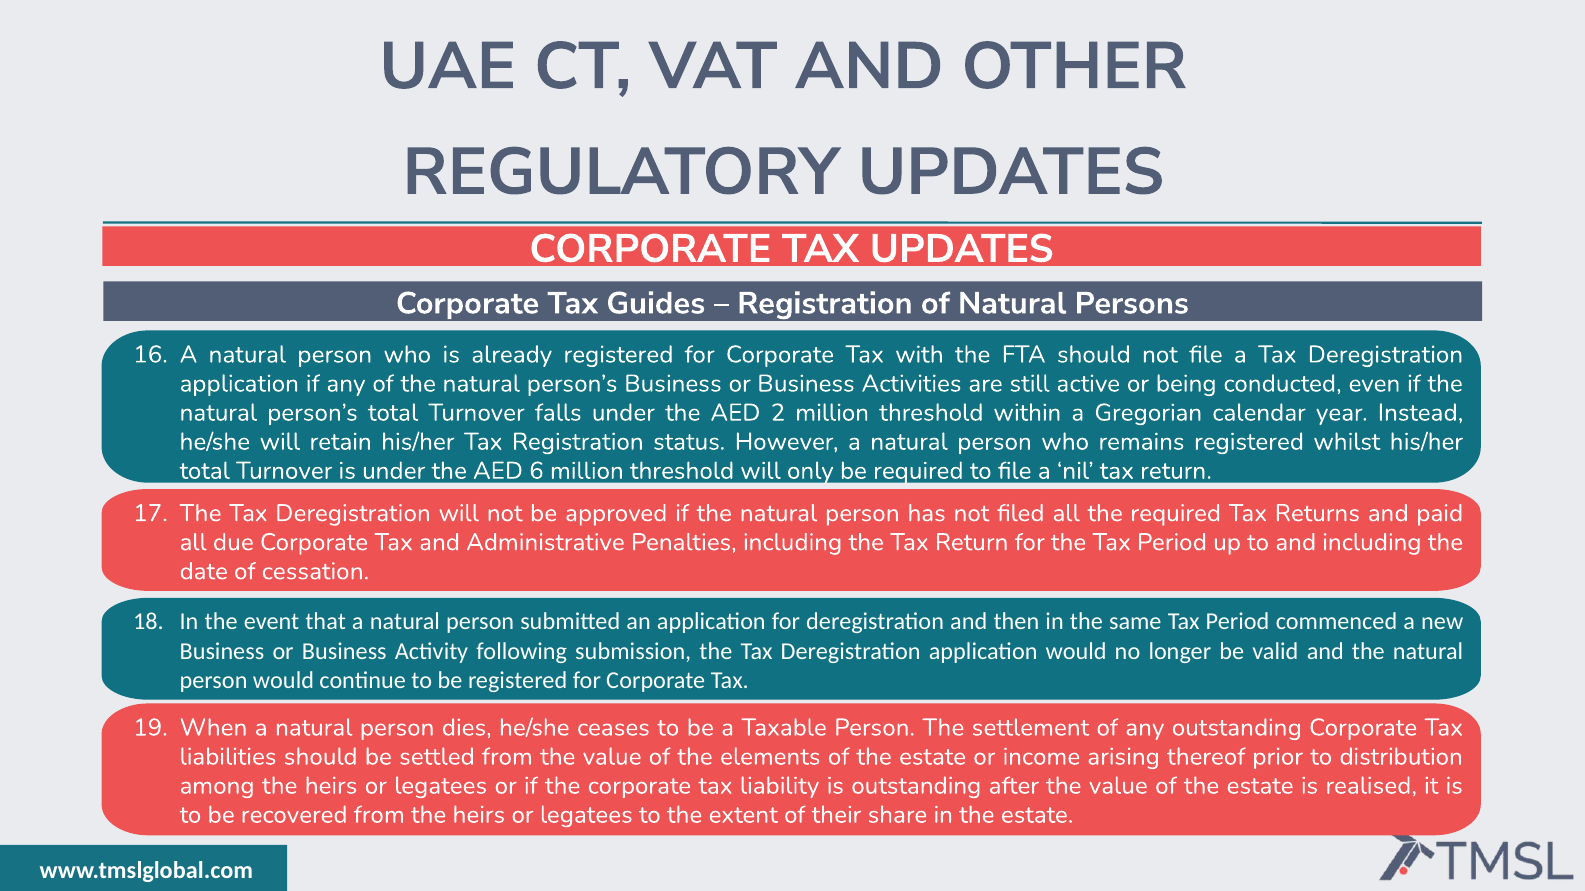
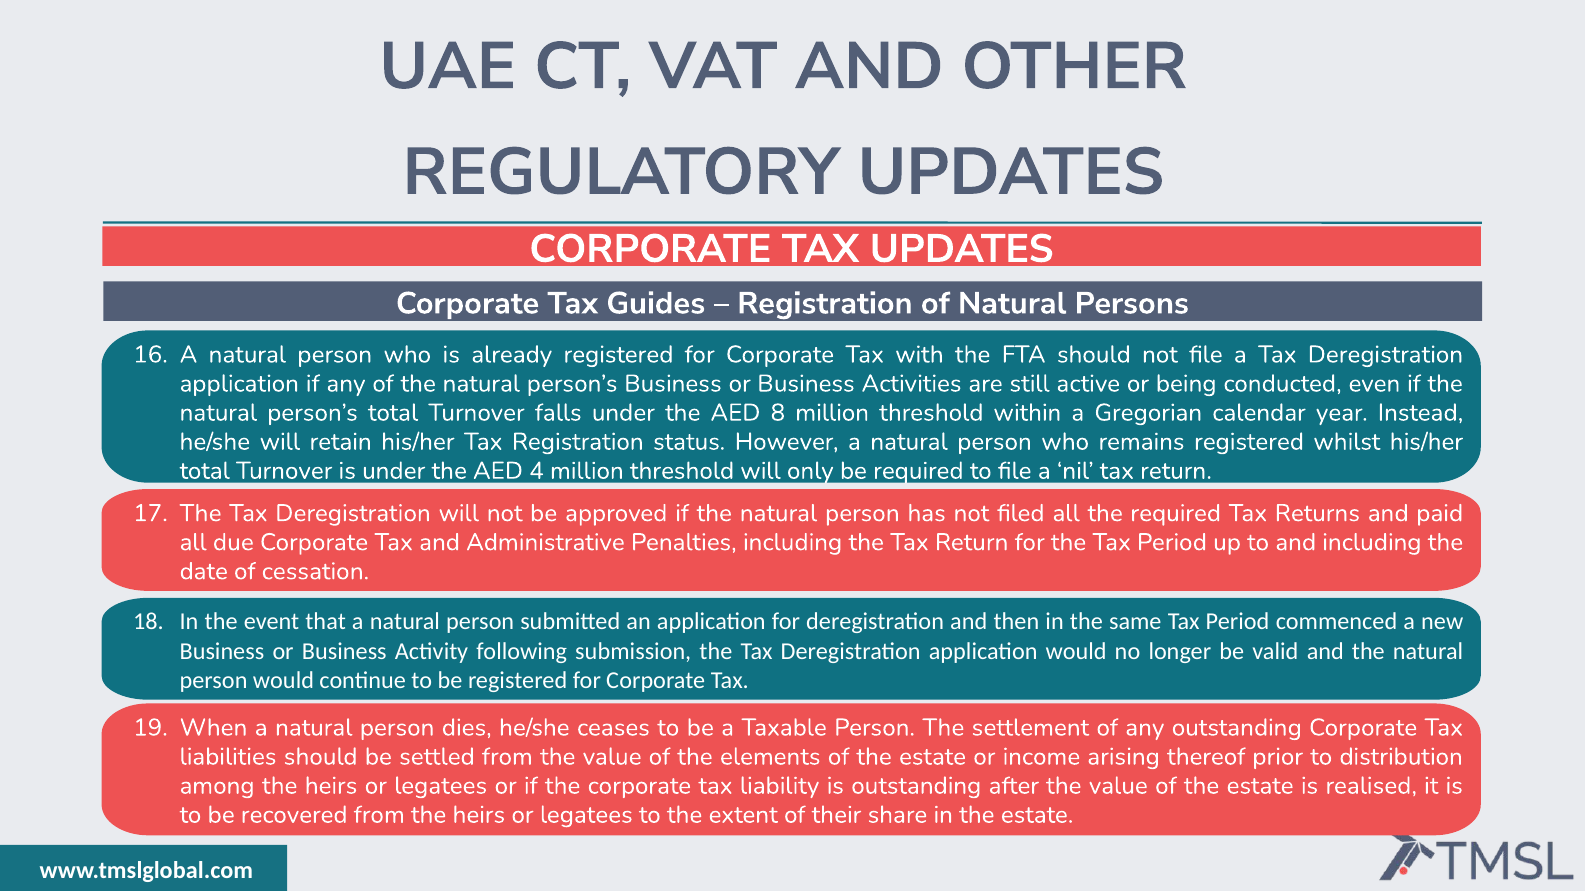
2: 2 -> 8 (778, 413)
6: 6 -> 4 (536, 471)
